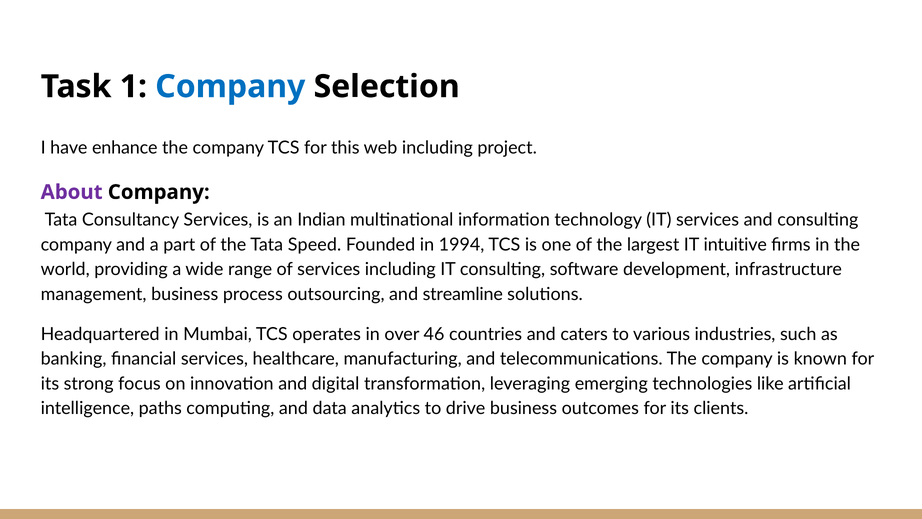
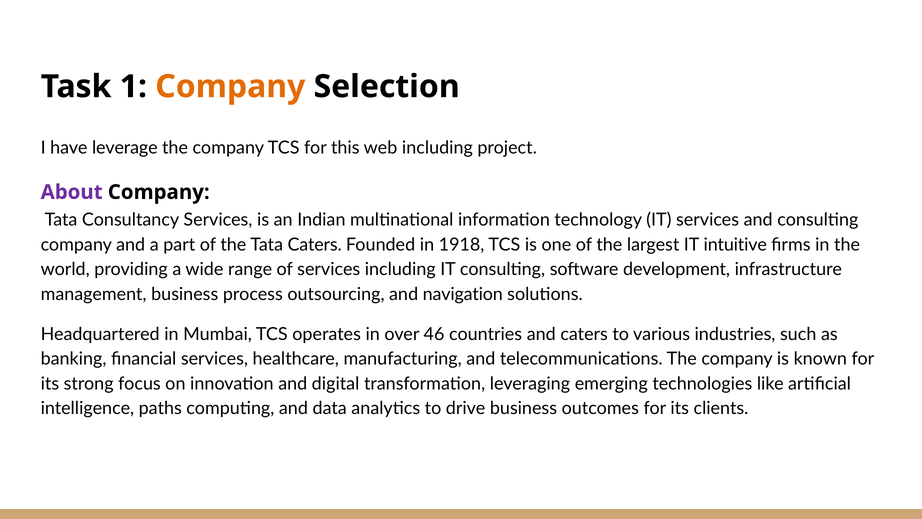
Company colour: blue -> orange (230, 86)
enhance: enhance -> leverage (125, 148)
Tata Speed: Speed -> Caters (315, 244)
1994: 1994 -> 1918 (462, 244)
streamline: streamline -> navigation (463, 294)
